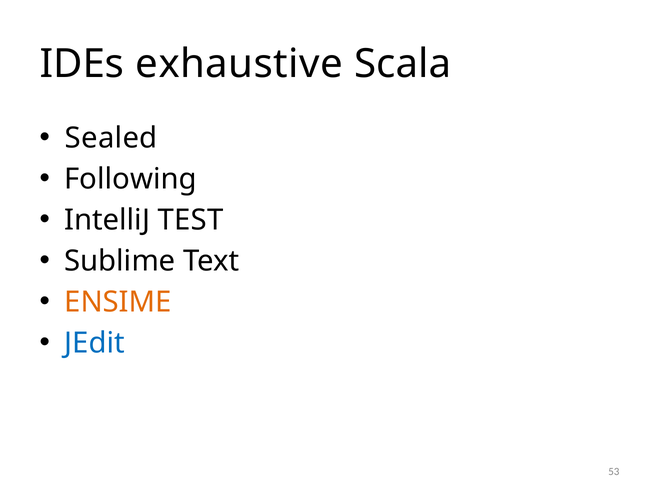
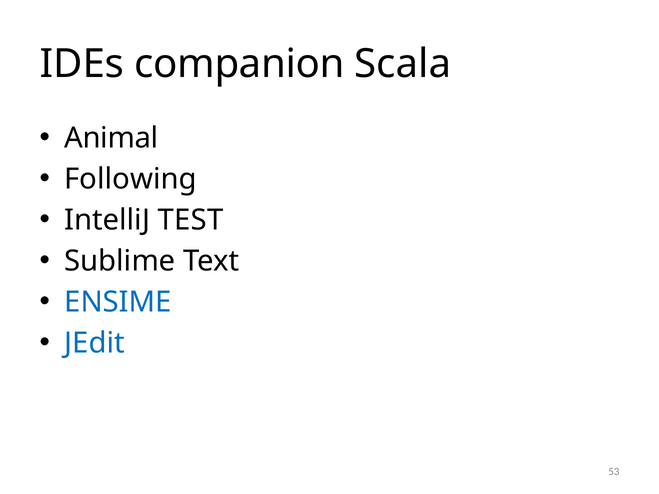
exhaustive: exhaustive -> companion (239, 64)
Sealed: Sealed -> Animal (111, 138)
ENSIME colour: orange -> blue (118, 302)
